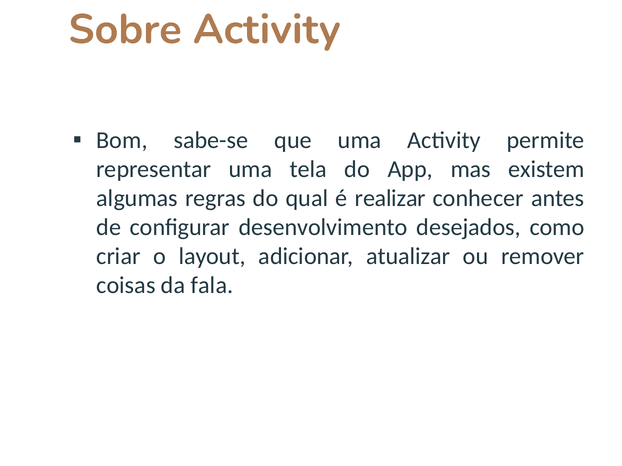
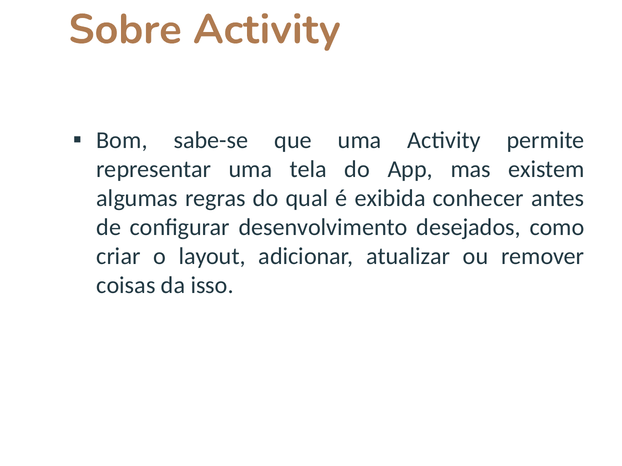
realizar: realizar -> exibida (390, 199)
fala: fala -> isso (212, 285)
